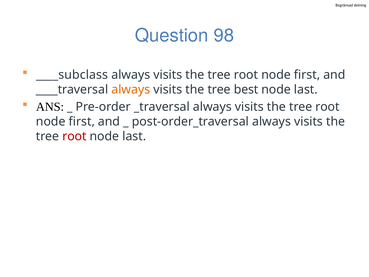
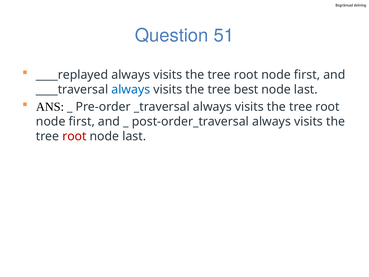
98: 98 -> 51 (224, 35)
____subclass: ____subclass -> ____replayed (72, 75)
always colour: orange -> blue (131, 89)
